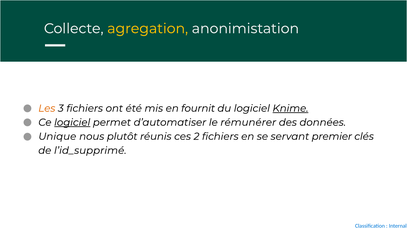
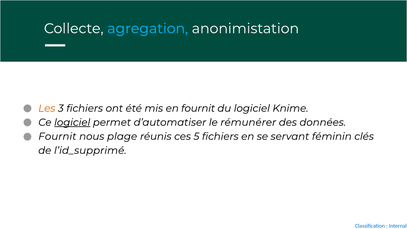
agregation colour: yellow -> light blue (148, 29)
Knime underline: present -> none (290, 108)
Unique: Unique -> Fournit (57, 136)
plutôt: plutôt -> plage (122, 136)
2: 2 -> 5 (196, 136)
premier: premier -> féminin (332, 136)
